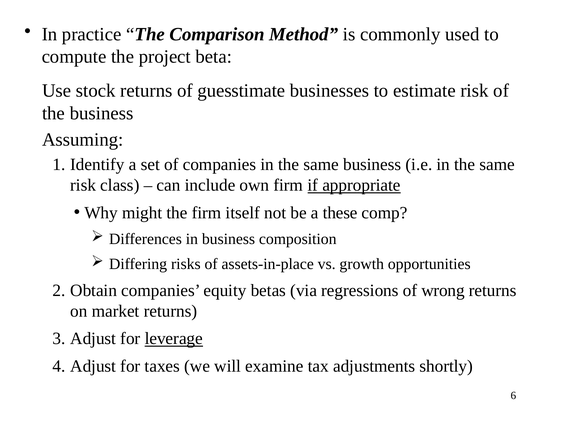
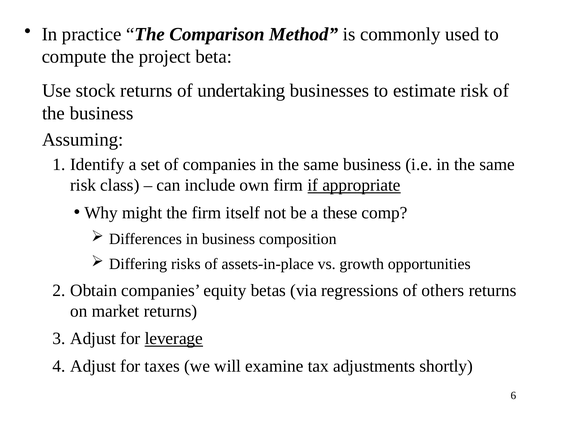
guesstimate: guesstimate -> undertaking (241, 91)
wrong: wrong -> others (443, 290)
